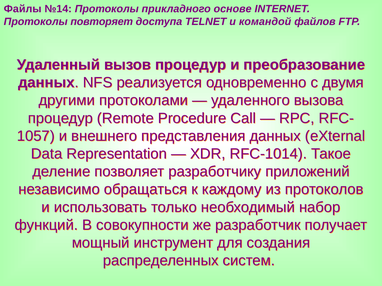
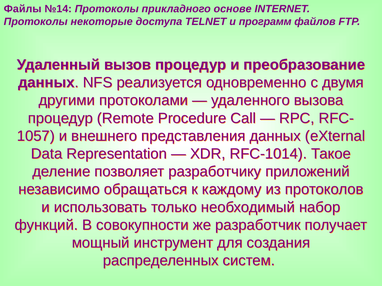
повторяет: повторяет -> некоторые (102, 22)
командой: командой -> программ (265, 22)
